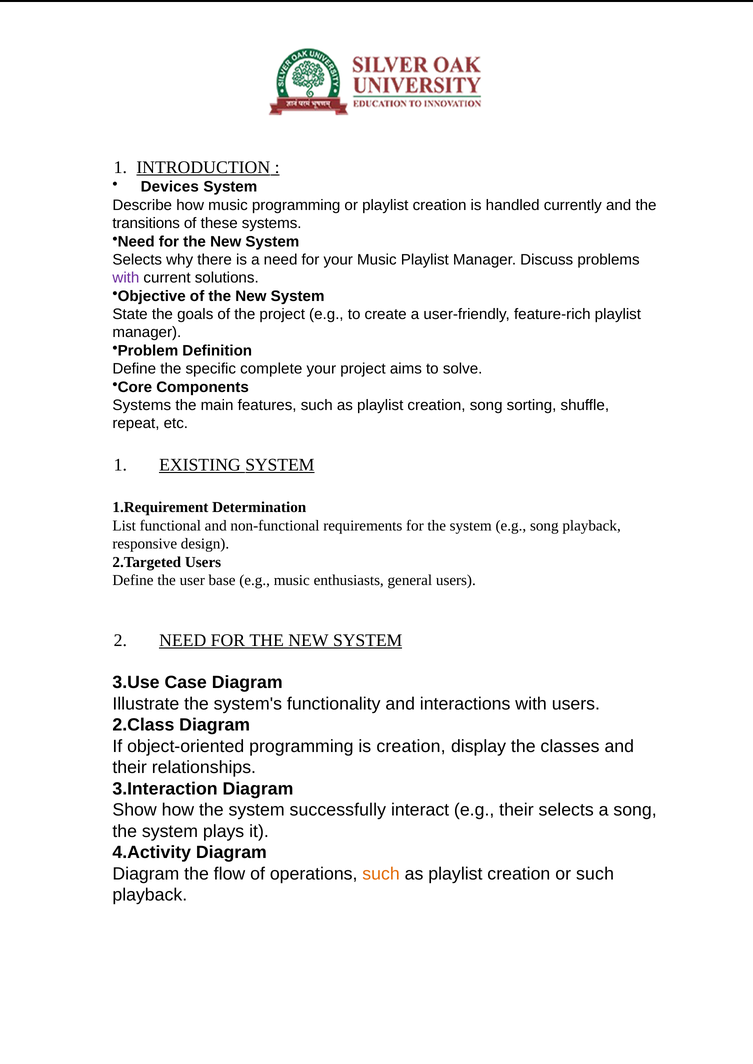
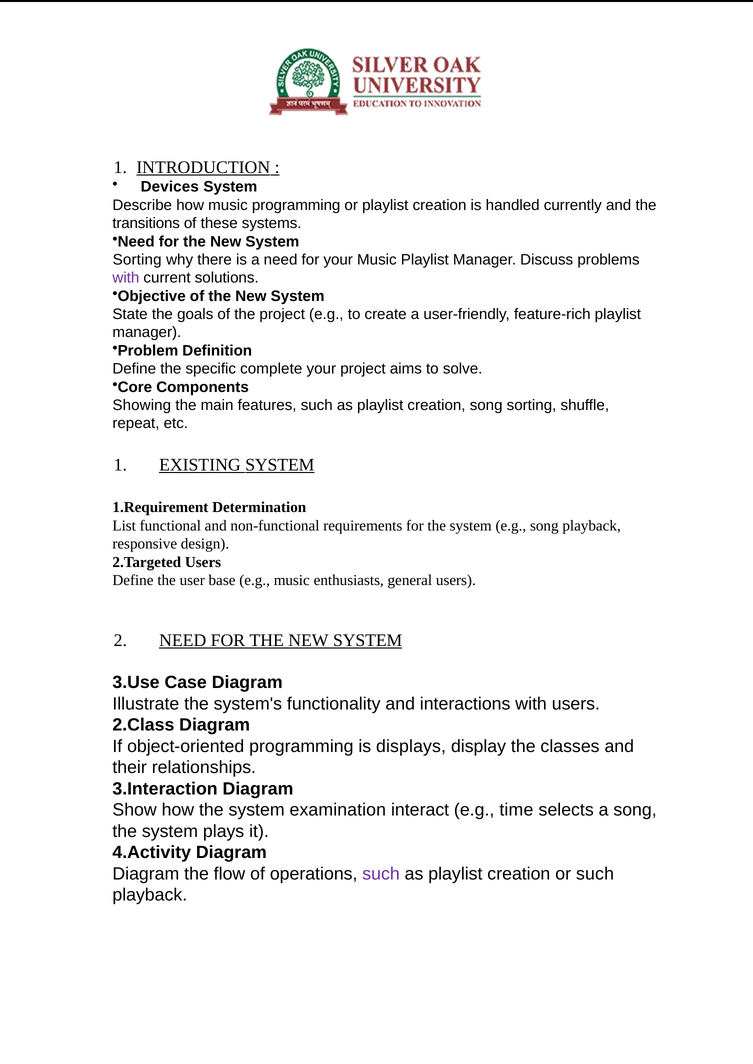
Selects: Selects -> Sorting (137, 260)
Systems: Systems -> Showing (142, 405)
is creation: creation -> displays (411, 746)
successfully: successfully -> examination (338, 810)
e.g their: their -> time (516, 810)
such colour: orange -> purple (381, 874)
